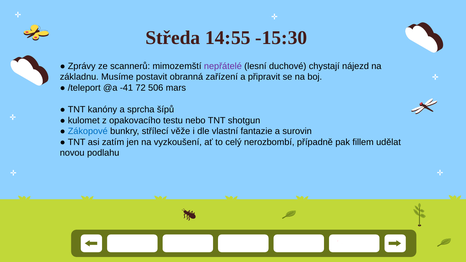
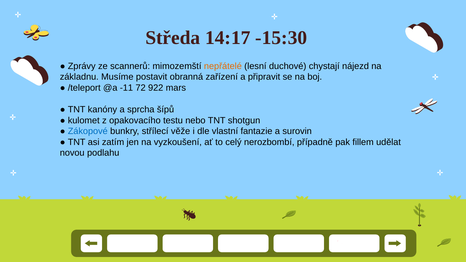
14:55: 14:55 -> 14:17 (228, 38)
nepřátelé colour: purple -> orange (223, 66)
-41: -41 -> -11 (126, 88)
506: 506 -> 922 (156, 88)
